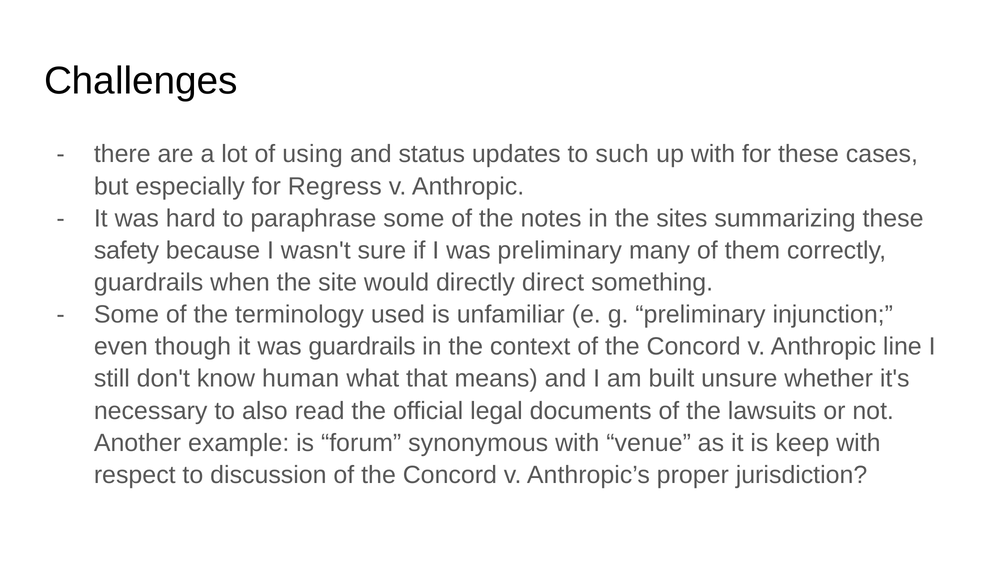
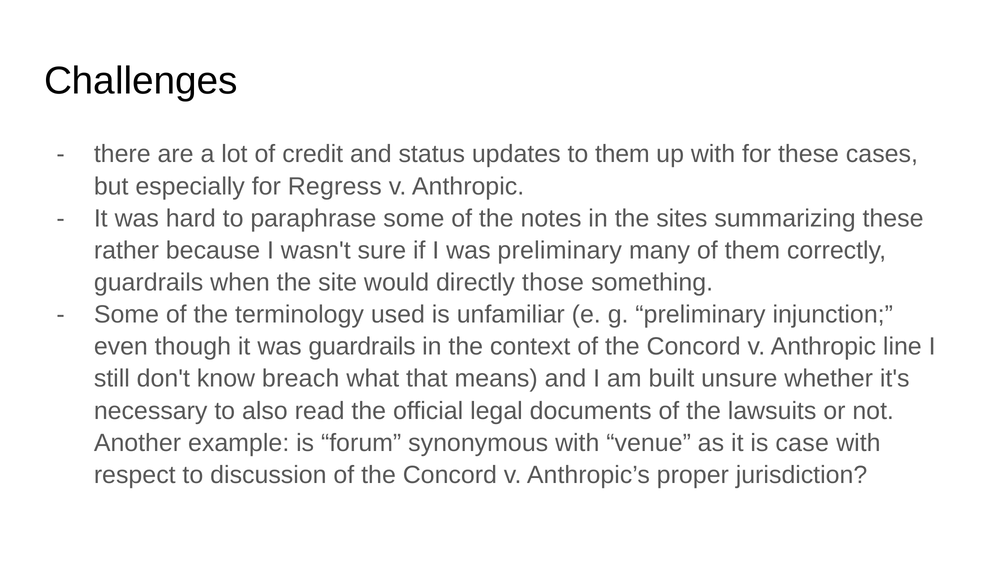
using: using -> credit (313, 154)
to such: such -> them (622, 154)
safety: safety -> rather (126, 251)
direct: direct -> those (553, 283)
human: human -> breach (301, 379)
keep: keep -> case (802, 443)
